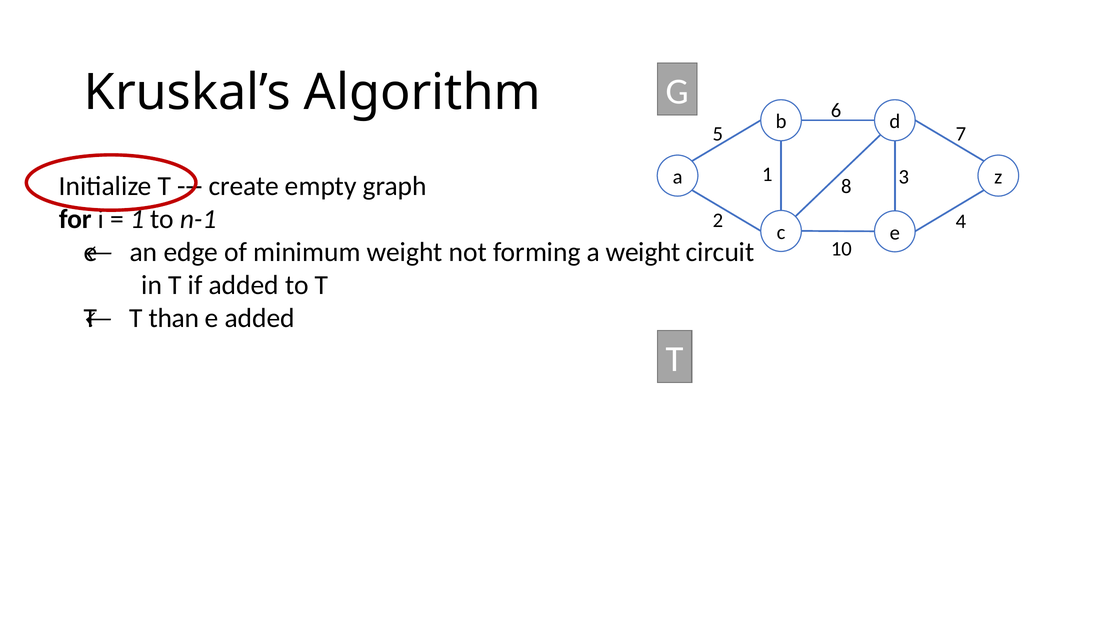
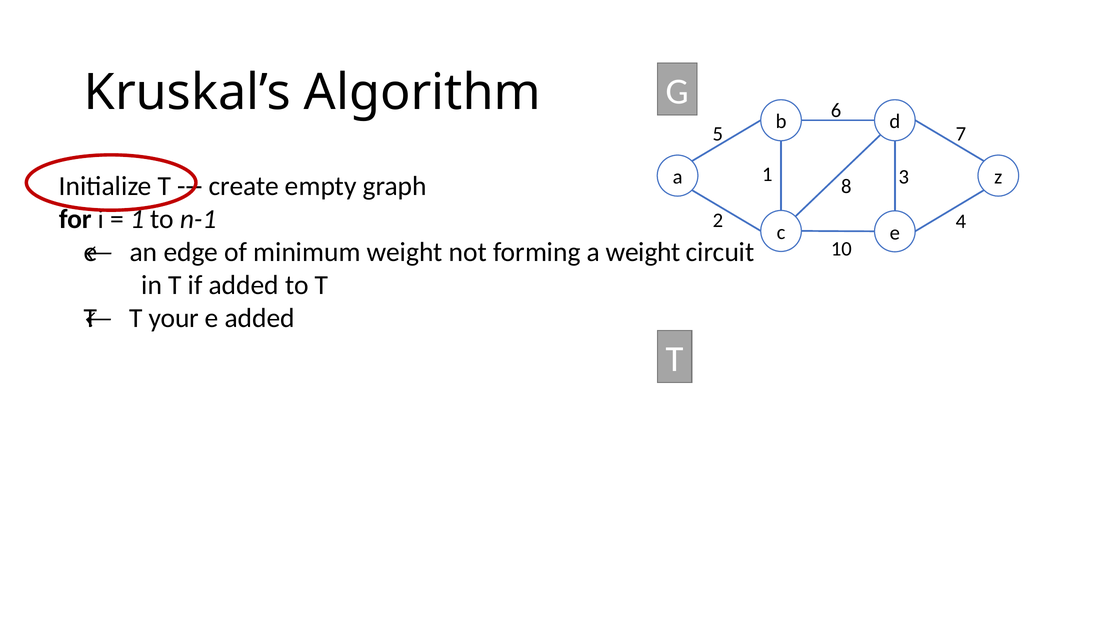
than: than -> your (174, 318)
